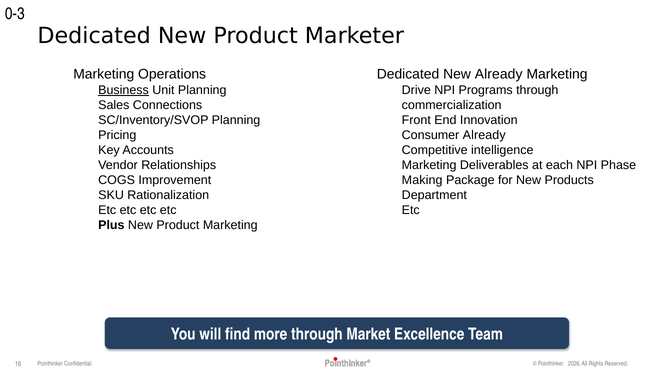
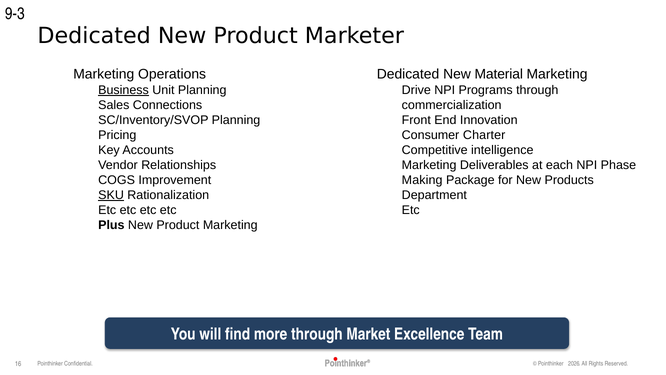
0-3: 0-3 -> 9-3 (15, 14)
New Already: Already -> Material (499, 74)
Consumer Already: Already -> Charter (484, 135)
SKU underline: none -> present (111, 195)
